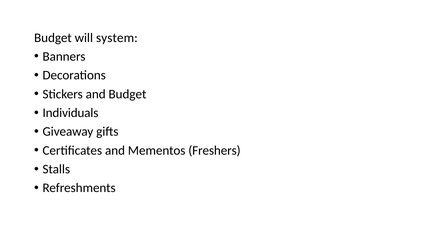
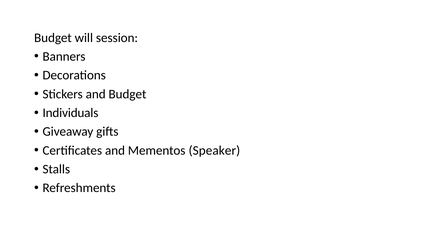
system: system -> session (117, 38)
Freshers: Freshers -> Speaker (214, 150)
